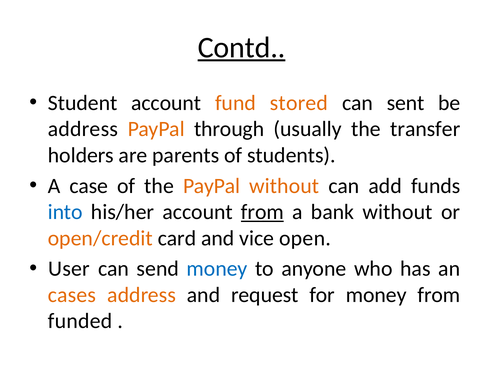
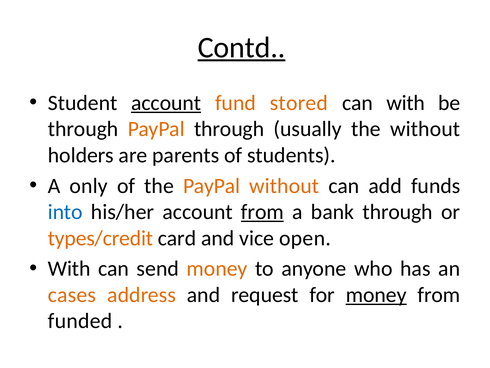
account underline: none -> present (166, 103)
can sent: sent -> with (406, 103)
address: address -> through (83, 129)
the transfer: transfer -> without (425, 129)
case: case -> only (89, 186)
bank without: without -> through (398, 212)
open/credit: open/credit -> types/credit (100, 238)
User: User -> With (69, 268)
money colour: blue -> orange (217, 268)
money underline: none -> present (376, 294)
